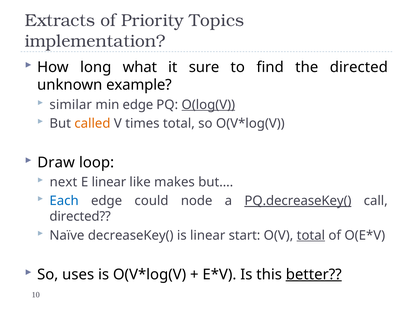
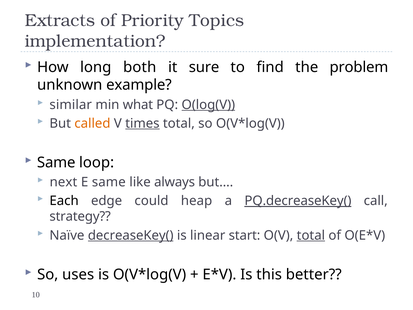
what: what -> both (140, 67)
the directed: directed -> problem (359, 67)
min edge: edge -> what (138, 105)
times underline: none -> present (142, 123)
Draw: Draw -> Same (56, 162)
E linear: linear -> same (109, 182)
makes: makes -> always (175, 182)
Each colour: blue -> black (64, 201)
node: node -> heap (197, 201)
directed: directed -> strategy (80, 216)
decreaseKey( underline: none -> present (131, 235)
better underline: present -> none (314, 274)
